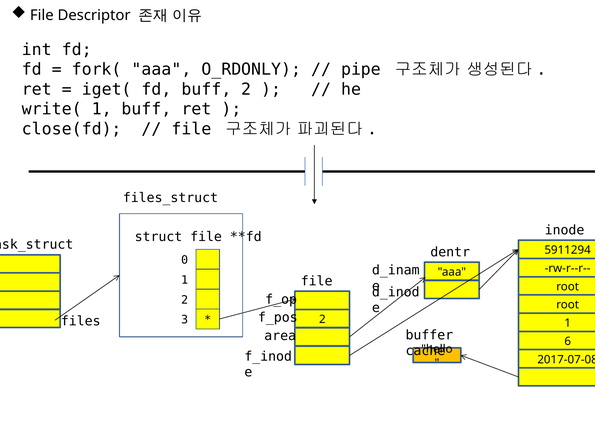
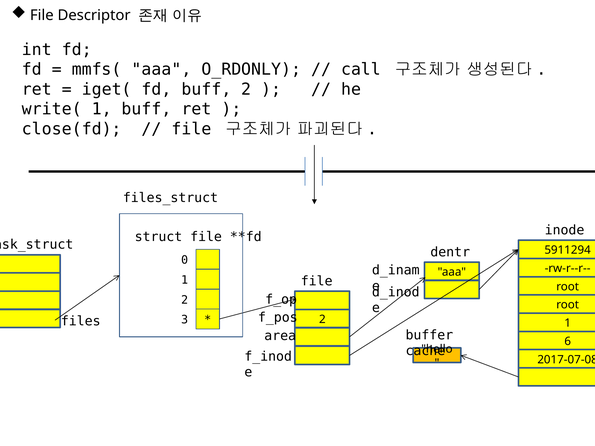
fork(: fork( -> mmfs( (97, 70)
pipe: pipe -> call (361, 70)
